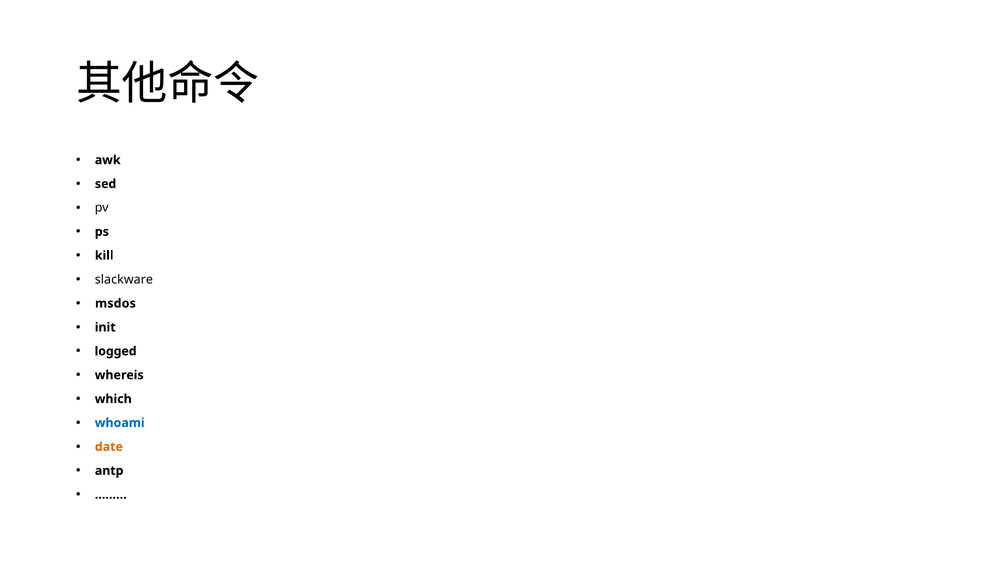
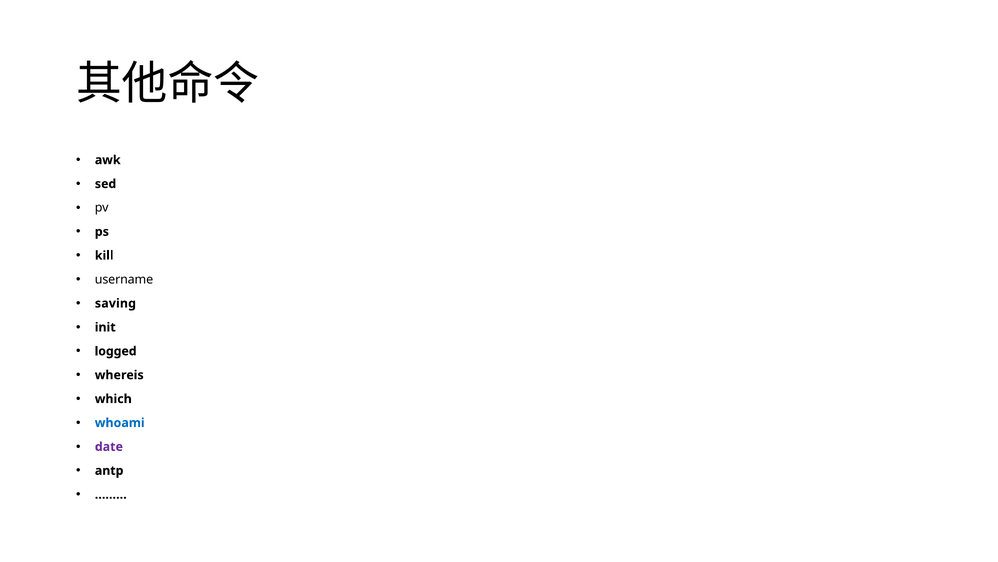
slackware: slackware -> username (124, 279)
msdos: msdos -> saving (115, 303)
date colour: orange -> purple (109, 446)
